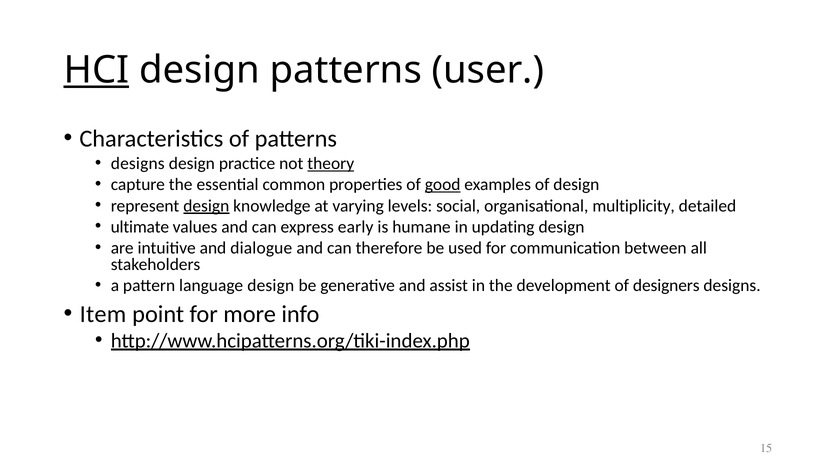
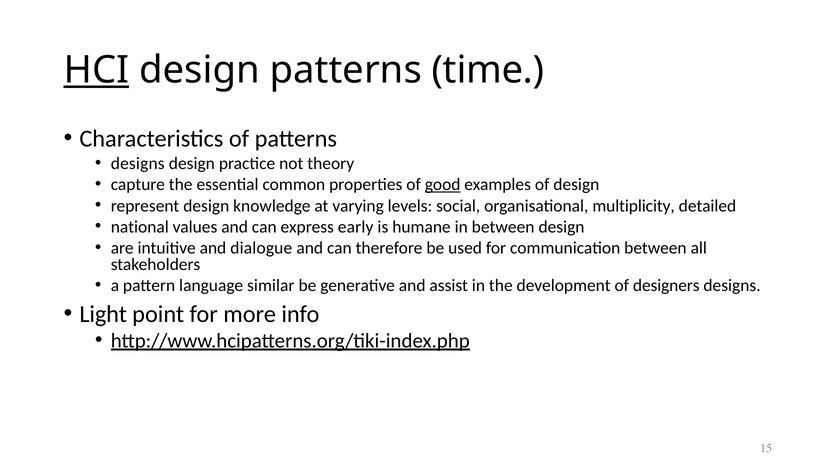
user: user -> time (488, 70)
theory underline: present -> none (331, 164)
design underline: present -> none (206, 206)
ultimate: ultimate -> national (140, 227)
in updating: updating -> between (503, 227)
language design: design -> similar (271, 286)
Item: Item -> Light (103, 314)
